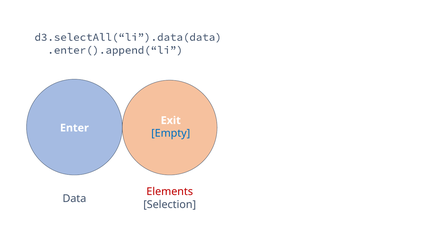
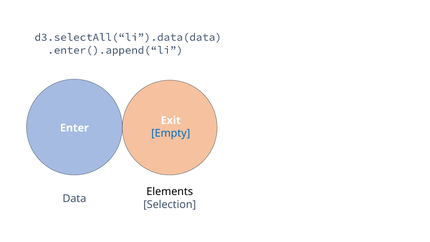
Elements colour: red -> black (170, 191)
